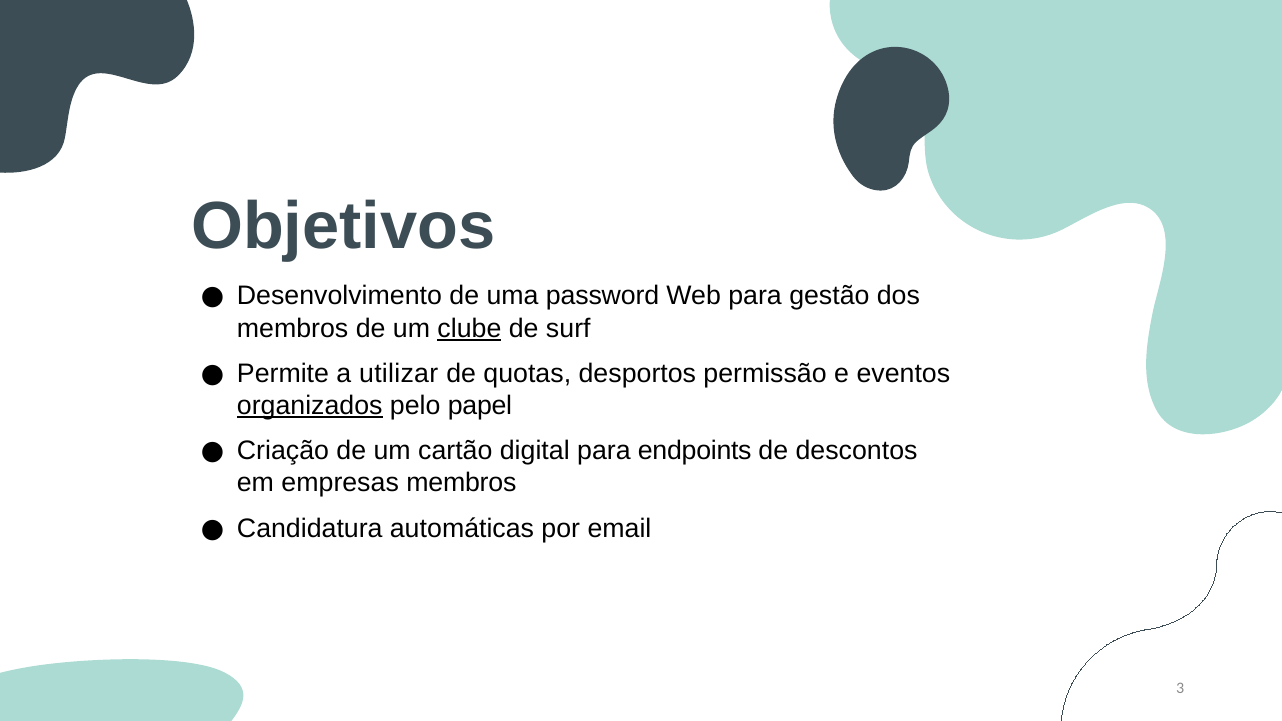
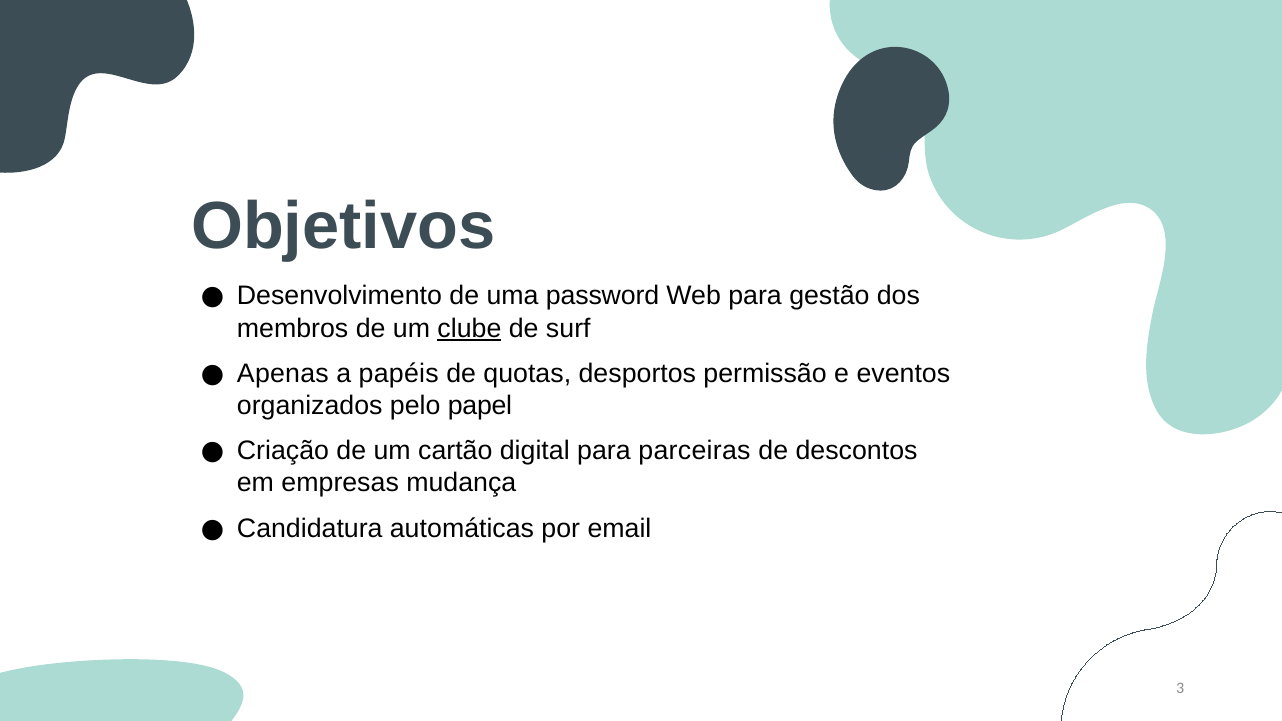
Permite: Permite -> Apenas (283, 374)
utilizar: utilizar -> papéis (399, 374)
organizados underline: present -> none (310, 406)
endpoints: endpoints -> parceiras (694, 451)
empresas membros: membros -> mudança (461, 483)
